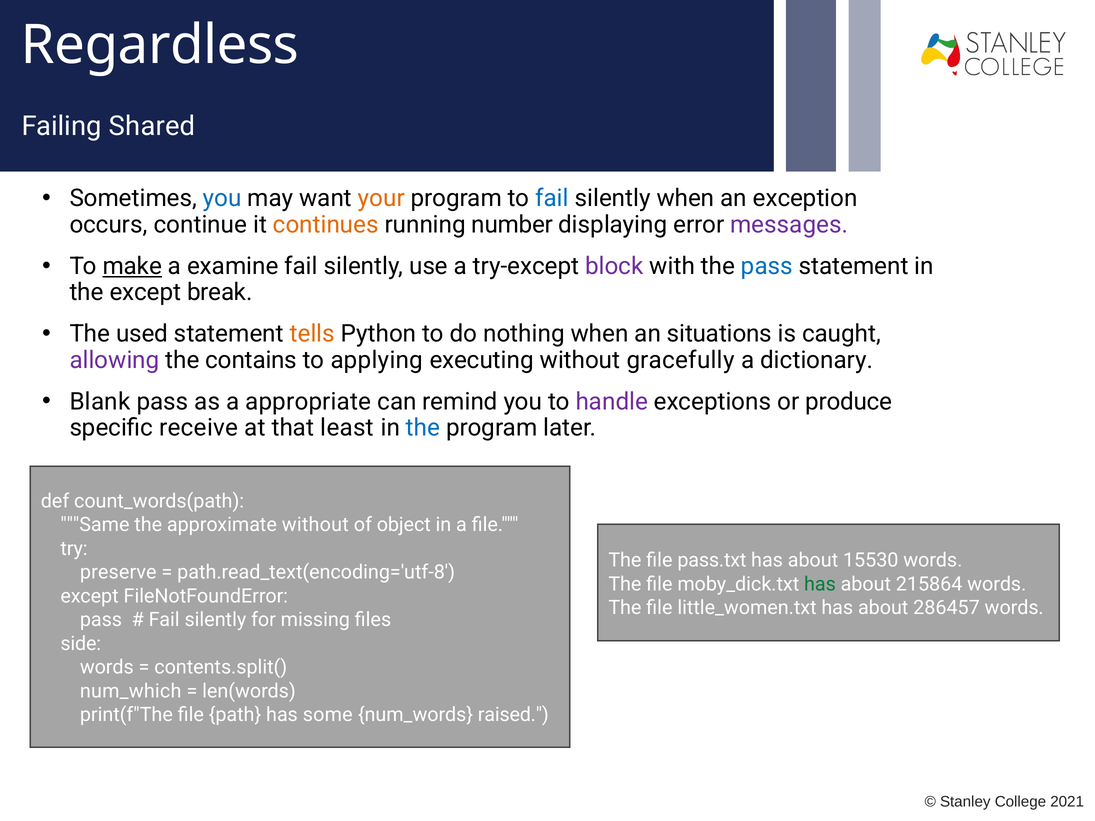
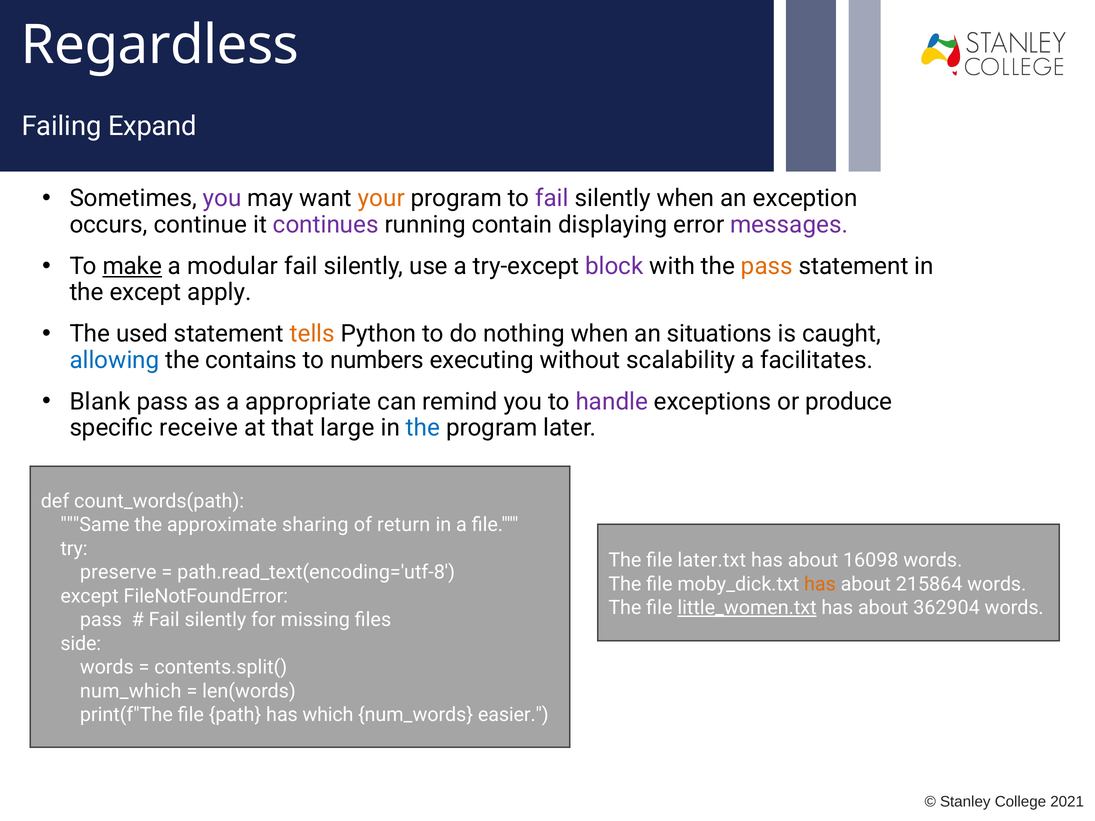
Shared: Shared -> Expand (152, 126)
you colour: blue -> purple (222, 198)
fail colour: blue -> purple (552, 198)
continues colour: orange -> purple (326, 225)
number: number -> contain (512, 225)
examine: examine -> modular (233, 266)
pass colour: blue -> orange (767, 266)
break: break -> apply (220, 292)
allowing colour: purple -> blue (115, 360)
applying: applying -> numbers (377, 360)
gracefully: gracefully -> scalability (681, 360)
dictionary: dictionary -> facilitates (817, 360)
least: least -> large (347, 428)
approximate without: without -> sharing (315, 525)
object: object -> return (404, 525)
pass.txt: pass.txt -> later.txt (712, 560)
15530: 15530 -> 16098 (871, 560)
has colour: green -> orange (820, 584)
little_women.txt underline: none -> present (747, 608)
286457: 286457 -> 362904 (947, 608)
some: some -> which (328, 715)
raised: raised -> easier (513, 715)
